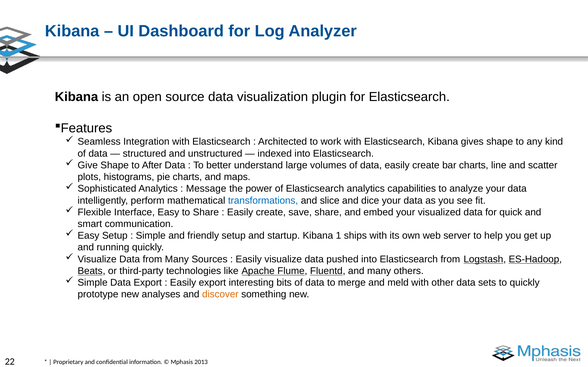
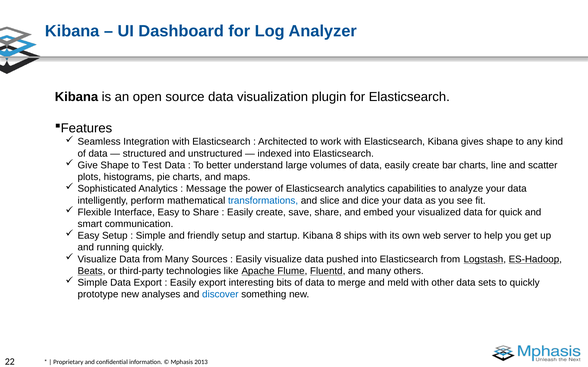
After: After -> Test (152, 165)
1: 1 -> 8 (339, 236)
discover colour: orange -> blue (220, 295)
